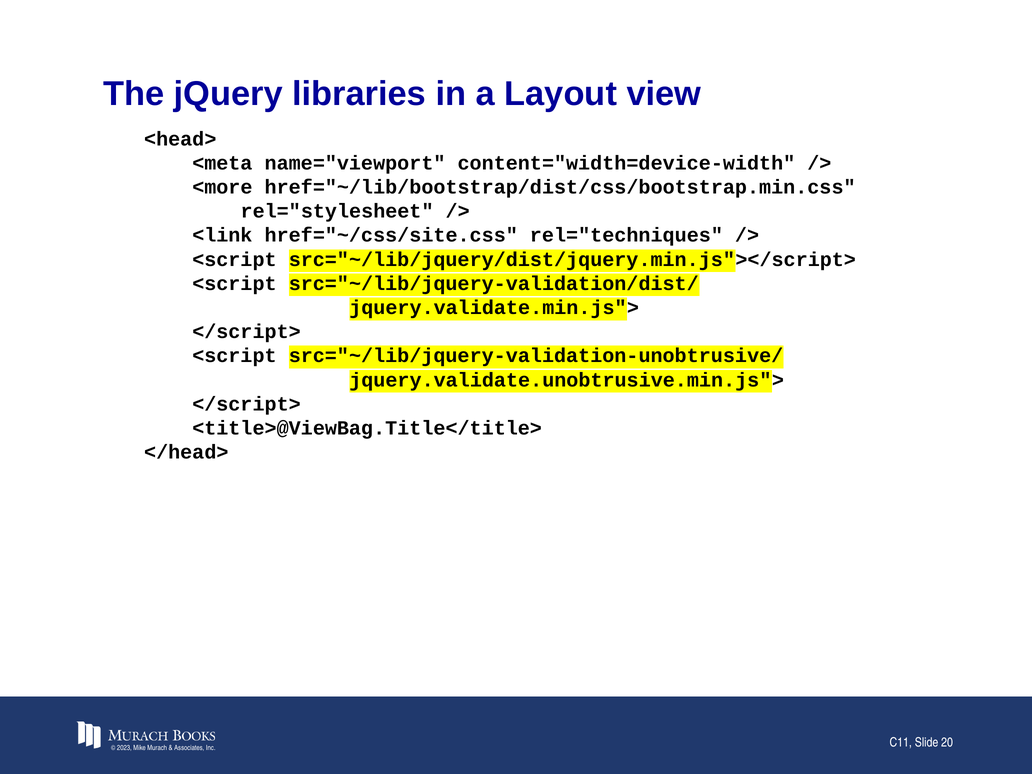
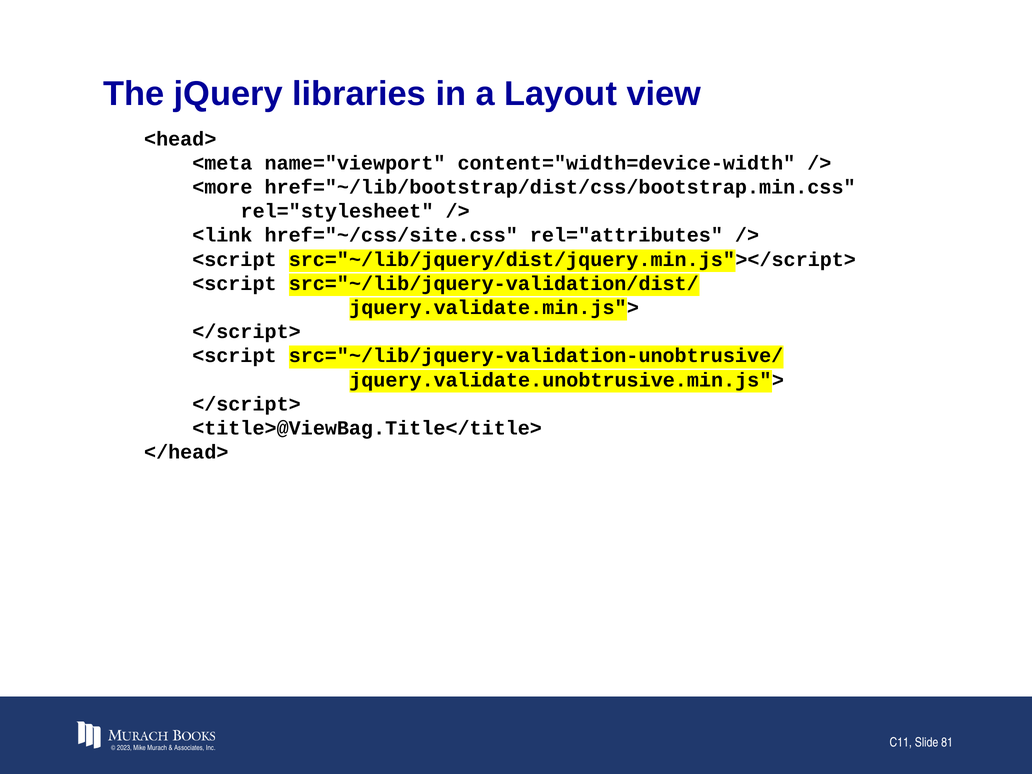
rel="techniques: rel="techniques -> rel="attributes (626, 235)
20: 20 -> 81 (947, 743)
